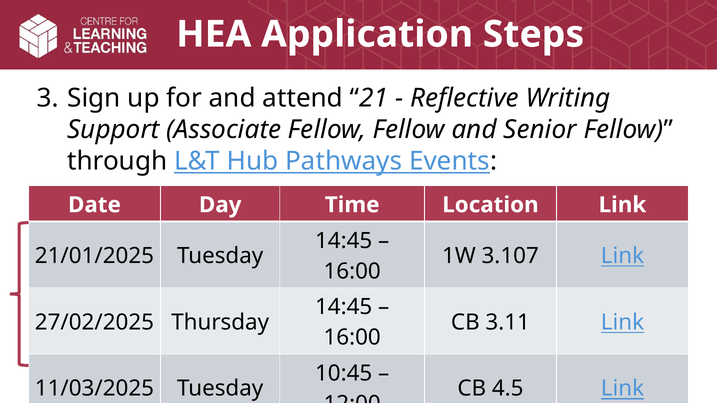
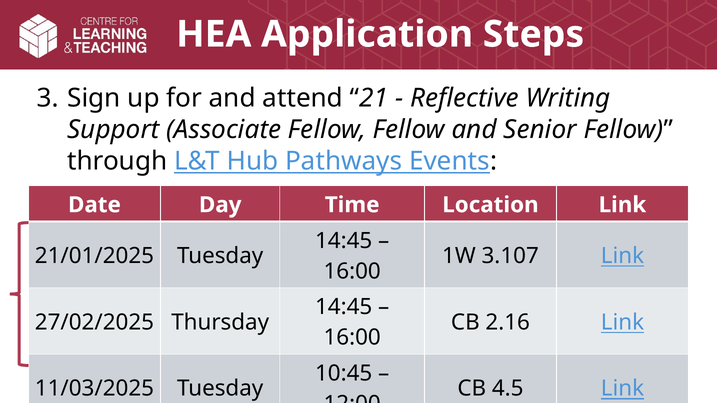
3.11: 3.11 -> 2.16 (508, 323)
